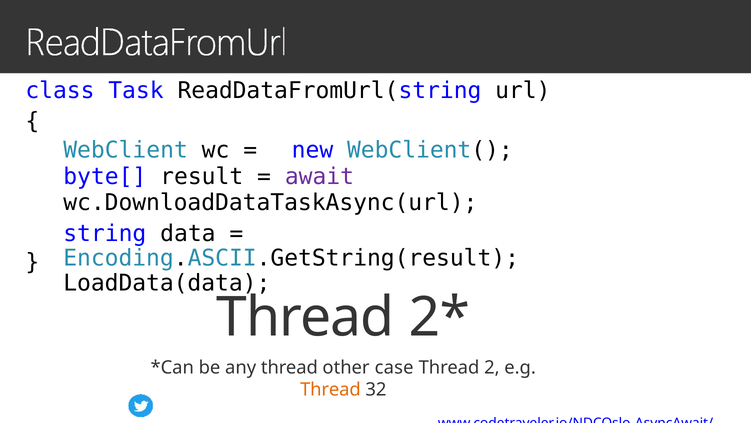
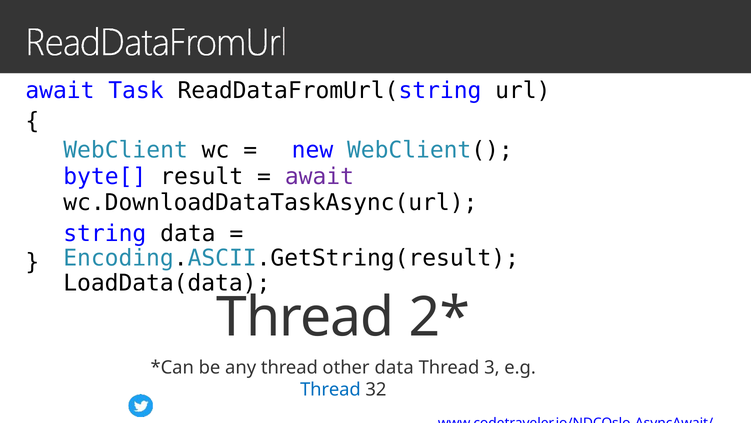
class: class -> await (60, 91)
other case: case -> data (394, 367)
2: 2 -> 3 (492, 367)
Thread colour: orange -> blue (330, 389)
